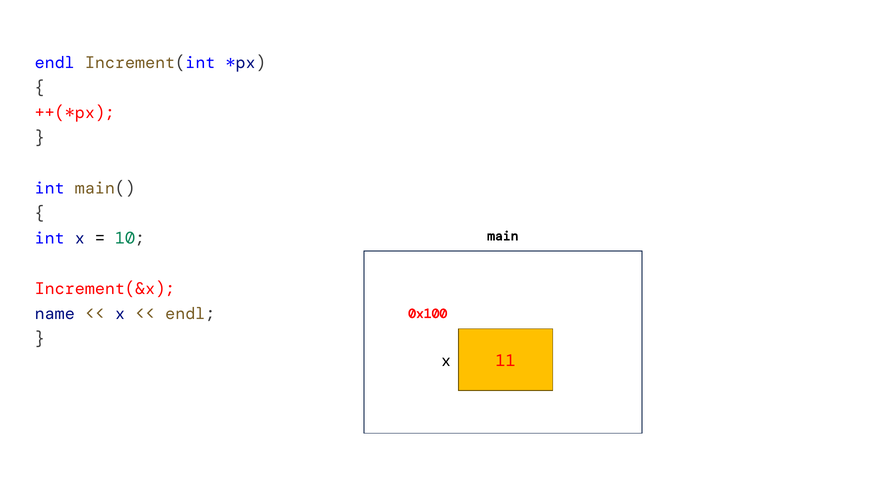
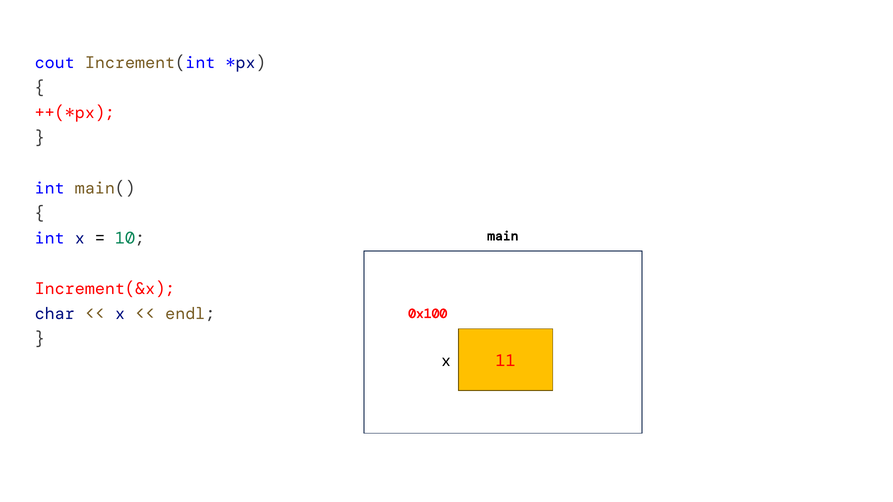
endl: endl -> cout (55, 63)
name: name -> char (55, 314)
